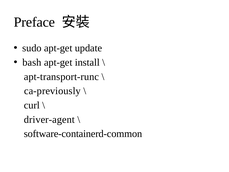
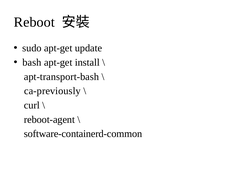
Preface: Preface -> Reboot (34, 22)
apt-transport-runc: apt-transport-runc -> apt-transport-bash (61, 77)
driver-agent: driver-agent -> reboot-agent (49, 119)
